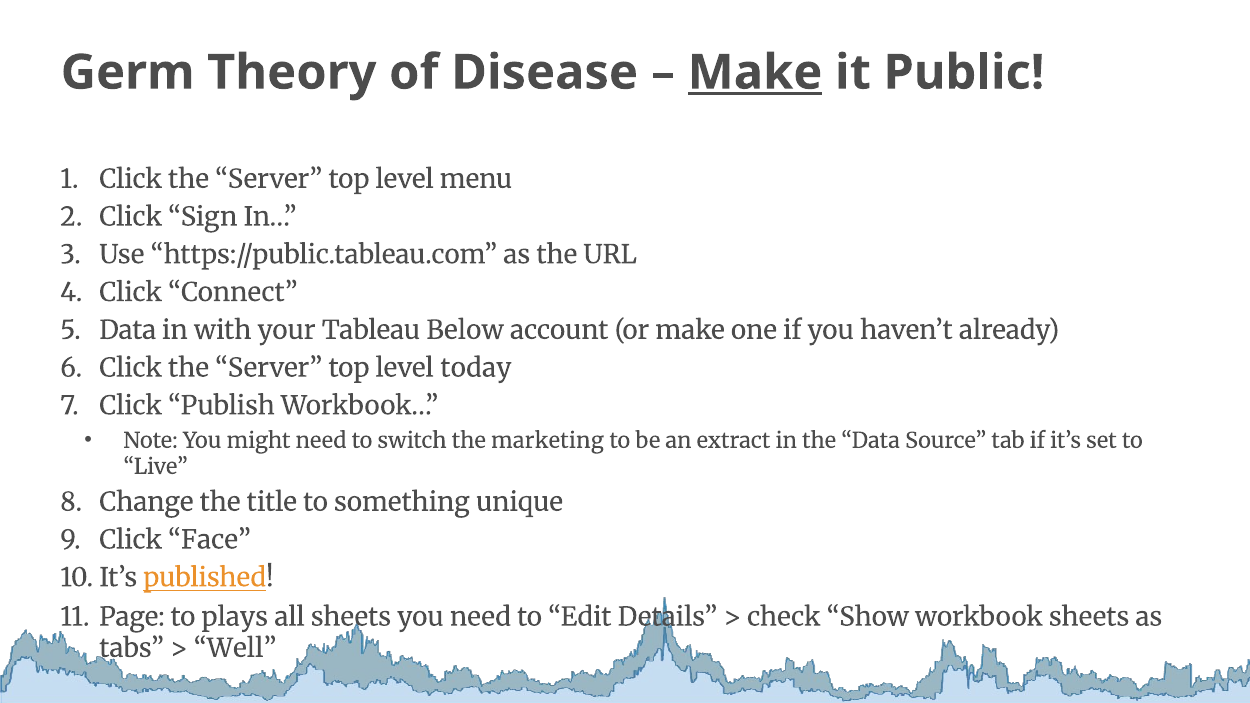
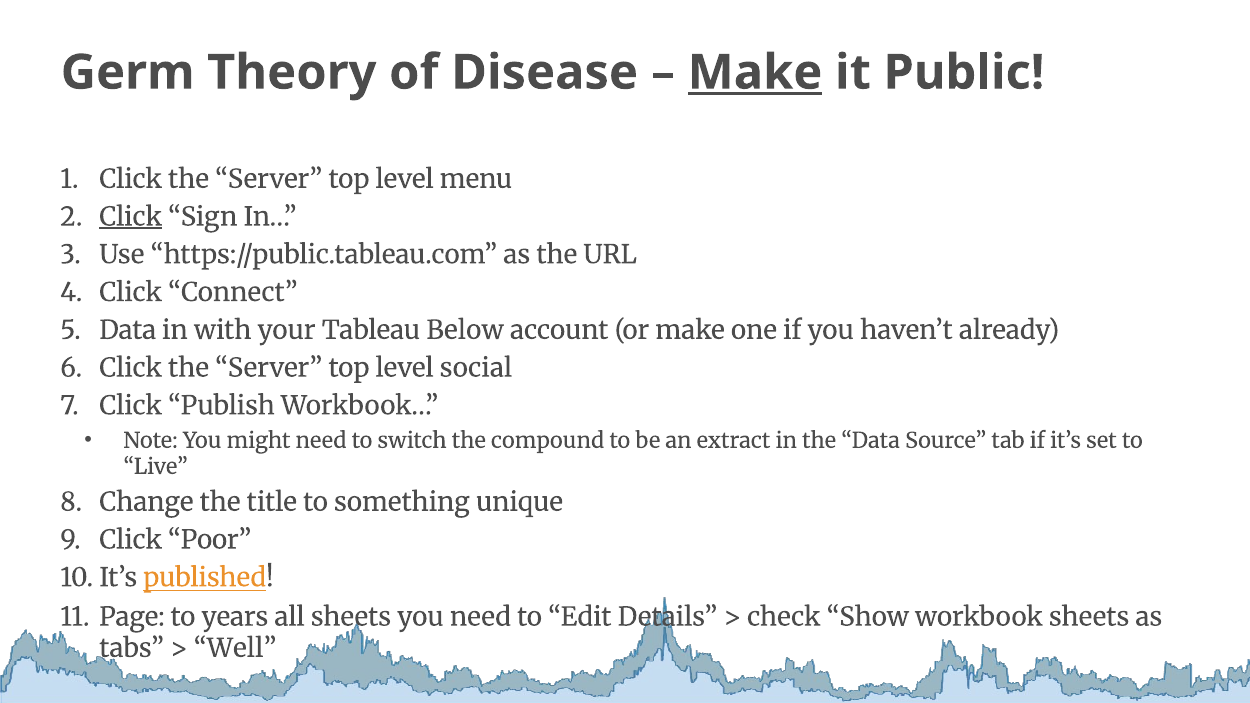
Click underline: none -> present (131, 217)
today: today -> social (476, 368)
marketing: marketing -> compound (548, 441)
Face: Face -> Poor (210, 540)
plays: plays -> years (235, 617)
